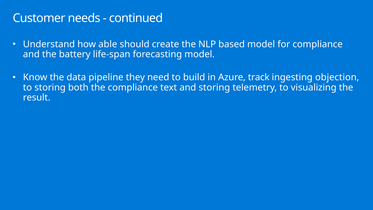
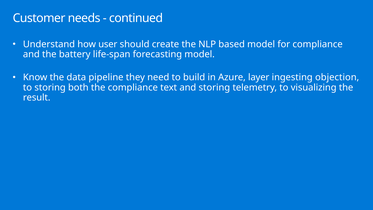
able: able -> user (108, 44)
track: track -> layer (259, 77)
